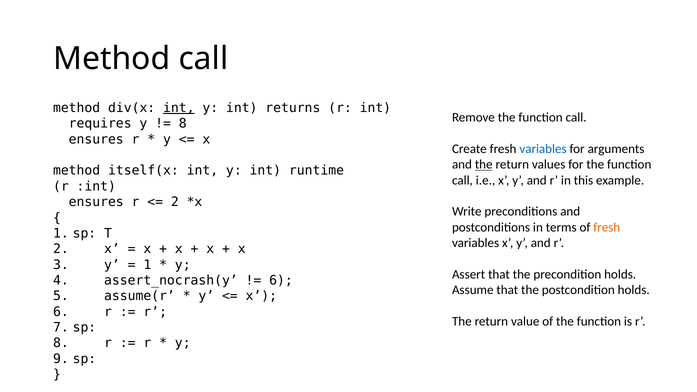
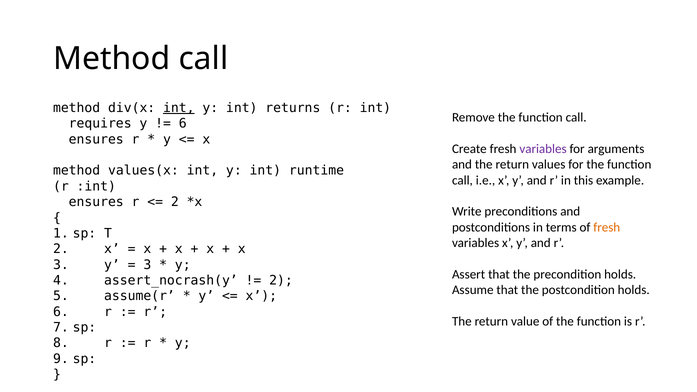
8: 8 -> 6 (183, 124)
variables colour: blue -> purple (543, 149)
the underline: present -> none (484, 165)
itself(x: itself(x -> values(x (143, 171)
1: 1 -> 3 (147, 265)
6: 6 -> 2 (281, 280)
